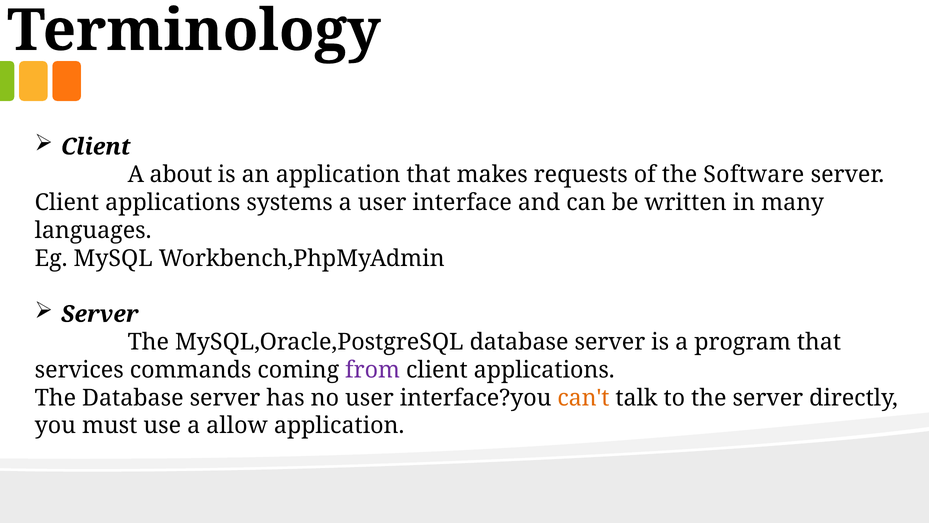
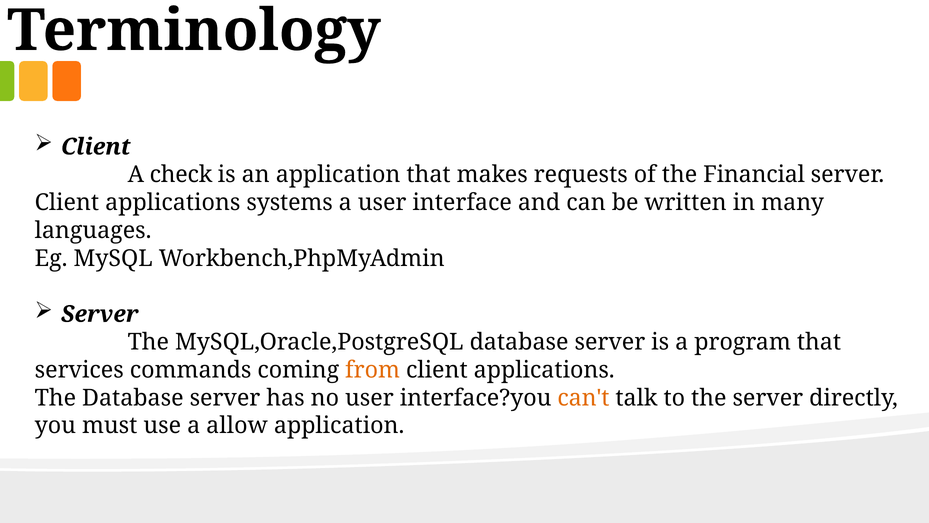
about: about -> check (181, 175)
Software: Software -> Financial (754, 175)
from colour: purple -> orange (373, 370)
